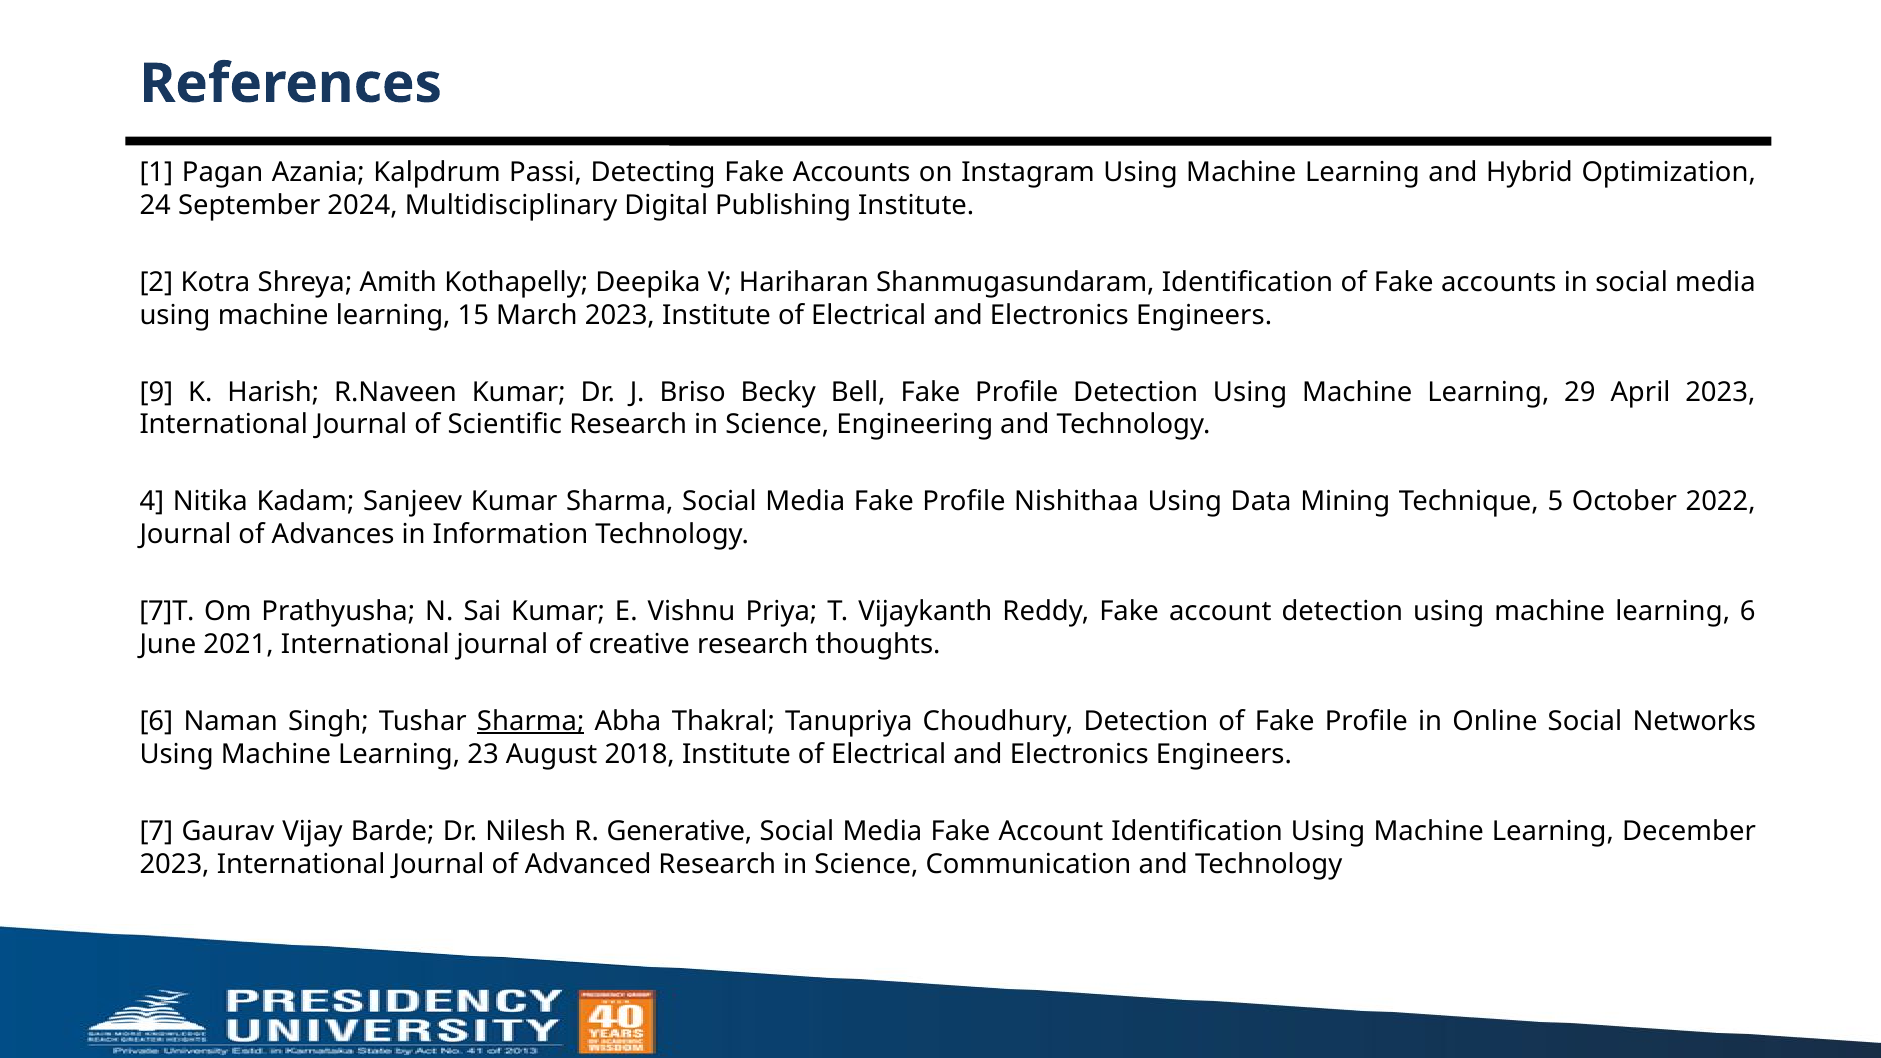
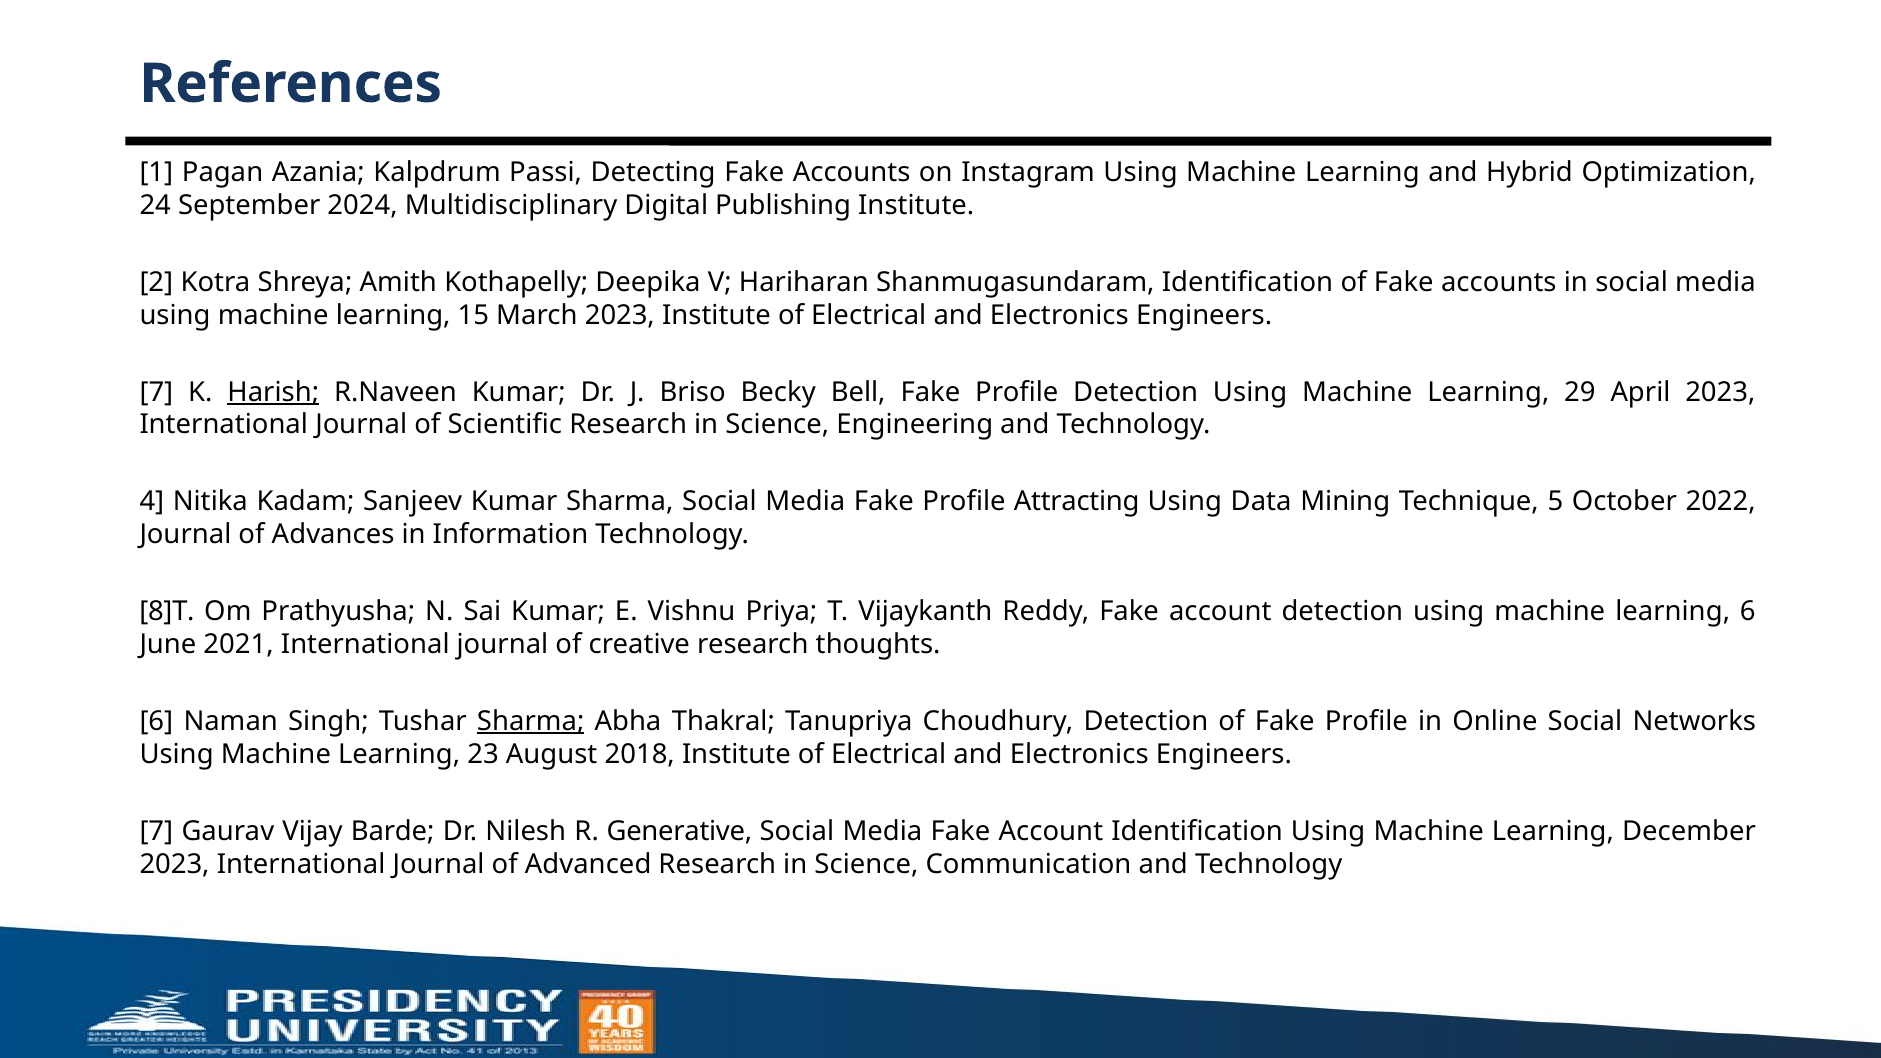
9: 9 -> 7 (156, 392)
Harish underline: none -> present (273, 392)
Nishithaa: Nishithaa -> Attracting (1077, 502)
7]T: 7]T -> 8]T (167, 612)
